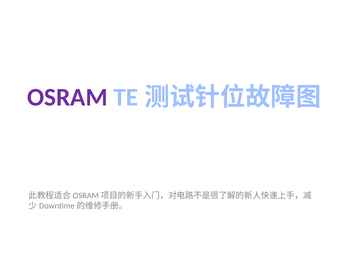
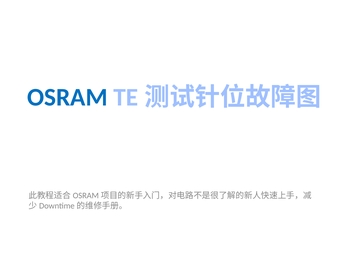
OSRAM colour: purple -> blue (67, 97)
